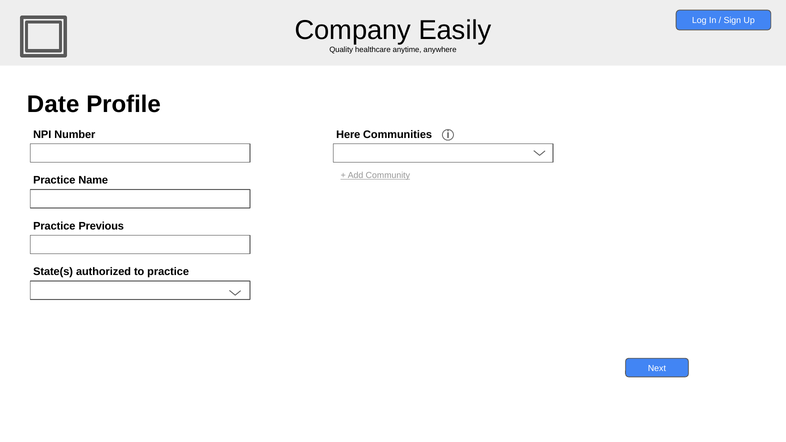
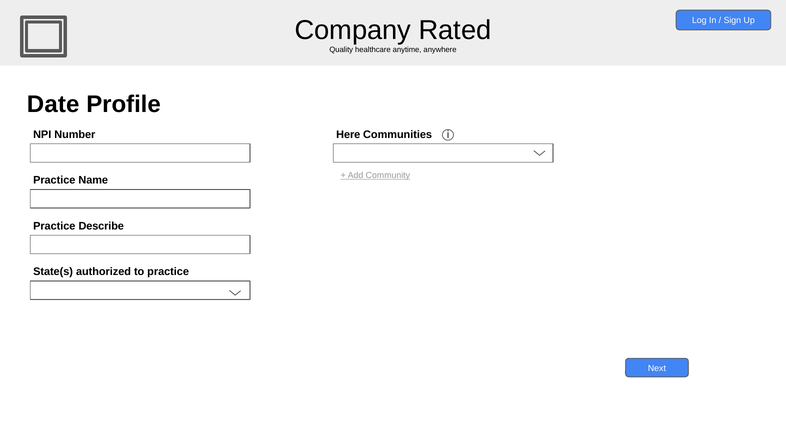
Easily: Easily -> Rated (455, 30)
Previous: Previous -> Describe (101, 226)
